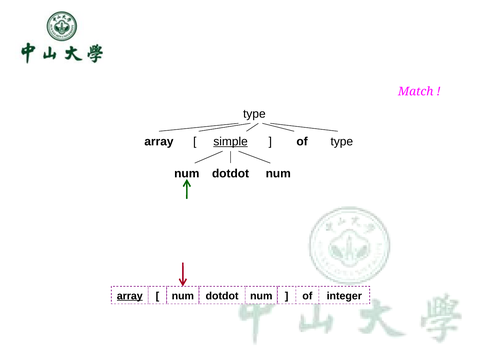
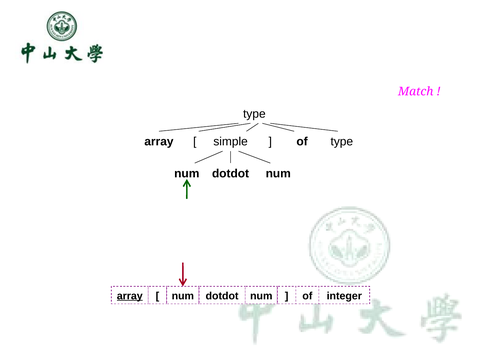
simple underline: present -> none (231, 141)
